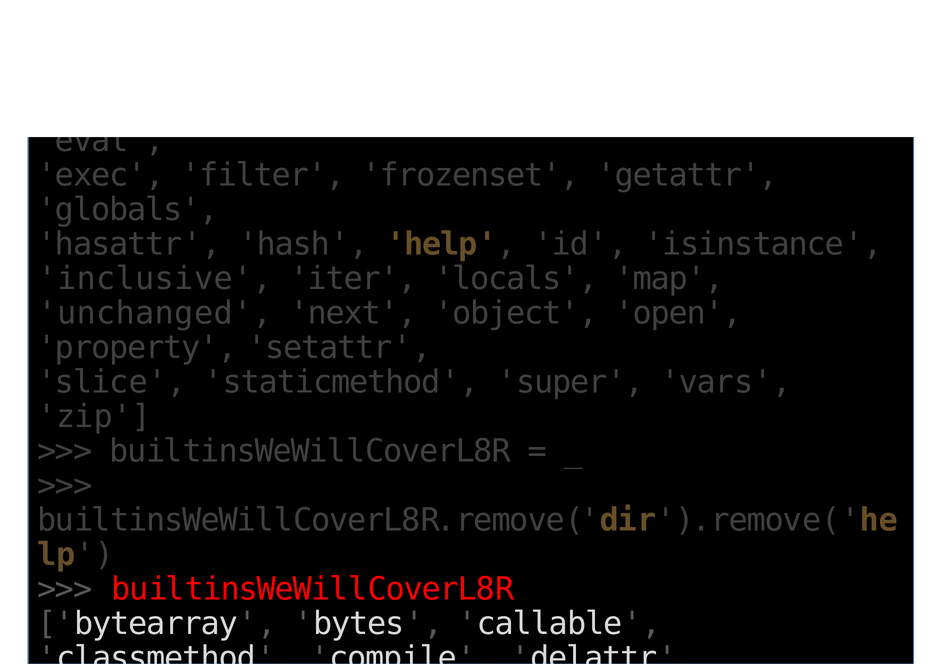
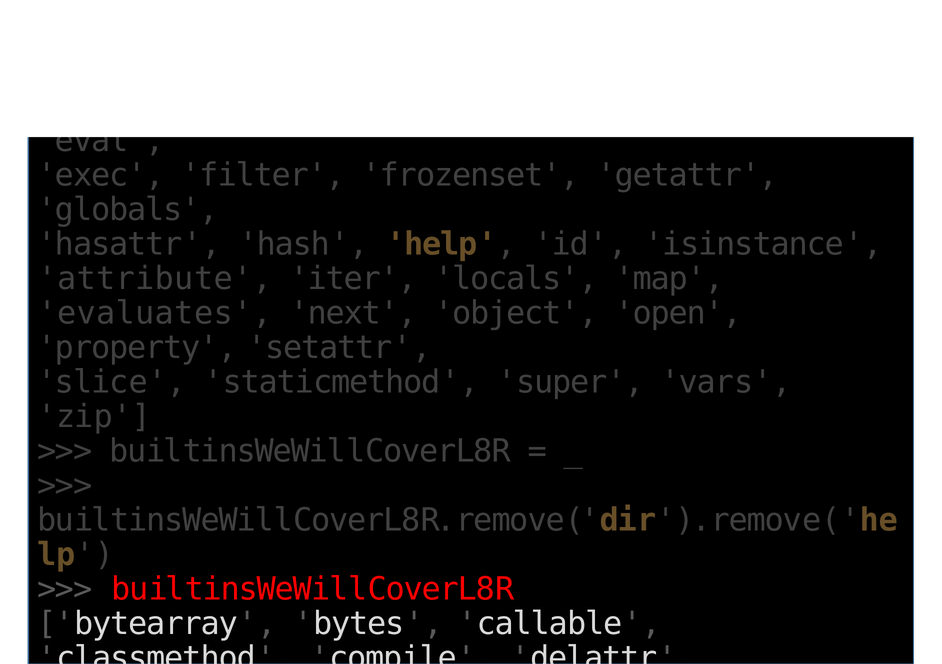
inclusive: inclusive -> attribute (155, 279)
unchanged: unchanged -> evaluates (155, 313)
